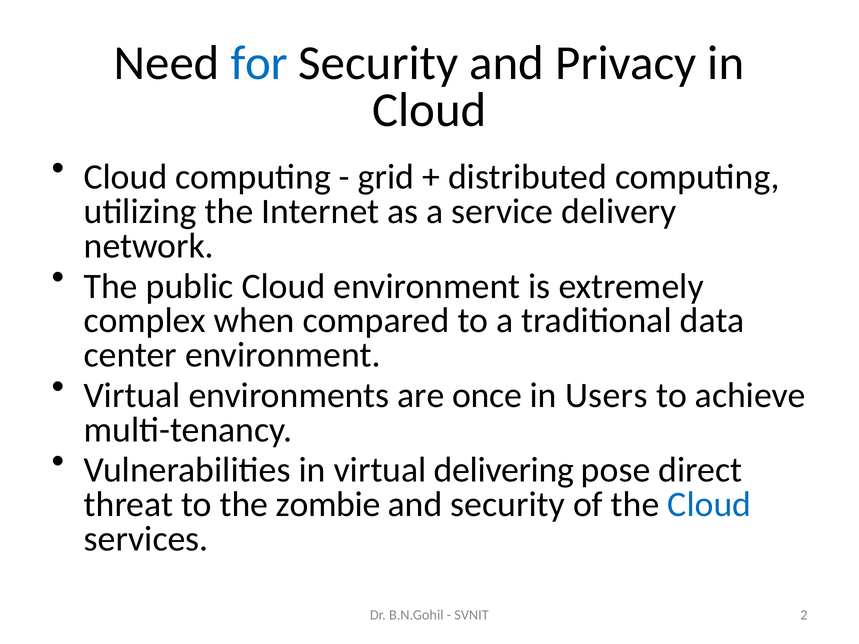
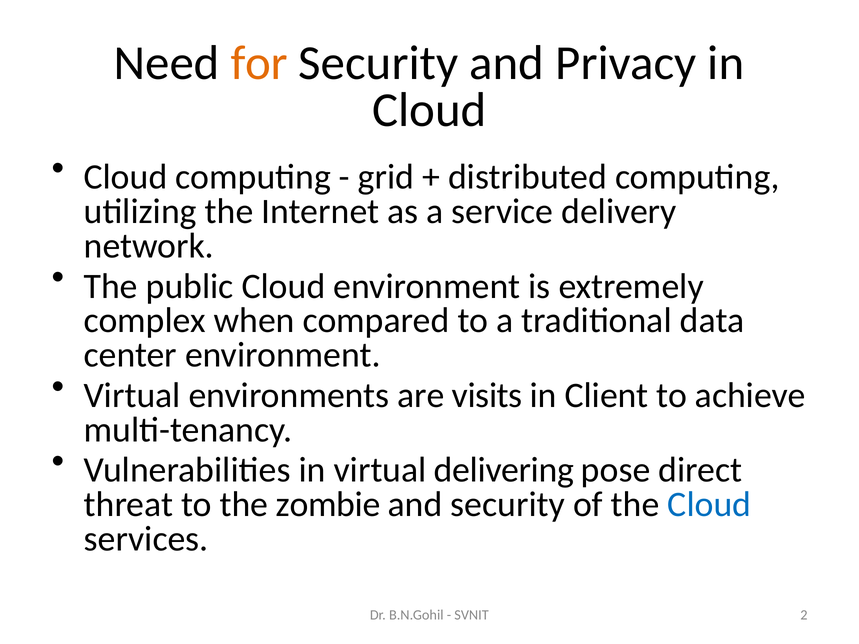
for colour: blue -> orange (259, 63)
once: once -> visits (487, 396)
Users: Users -> Client (607, 396)
